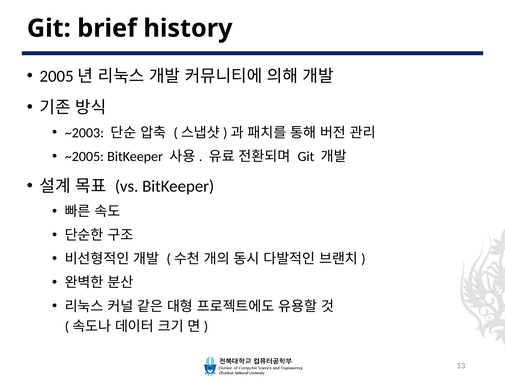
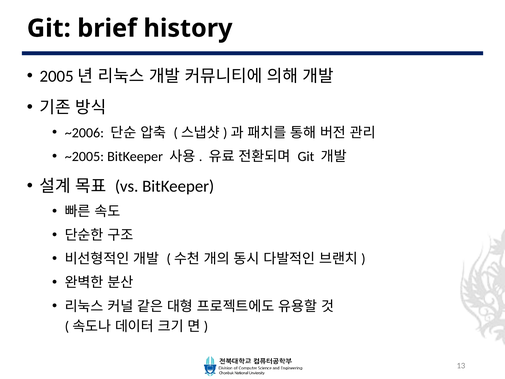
~2003: ~2003 -> ~2006 (84, 133)
